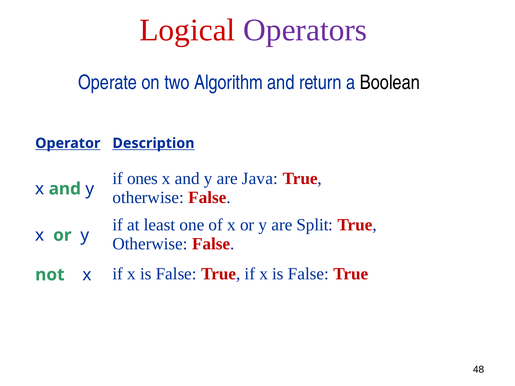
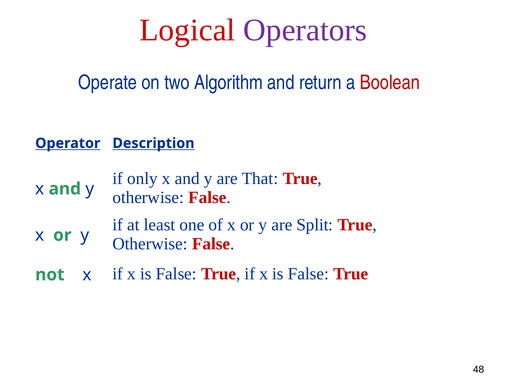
Boolean colour: black -> red (390, 82)
ones: ones -> only (142, 179)
Java: Java -> That (260, 179)
